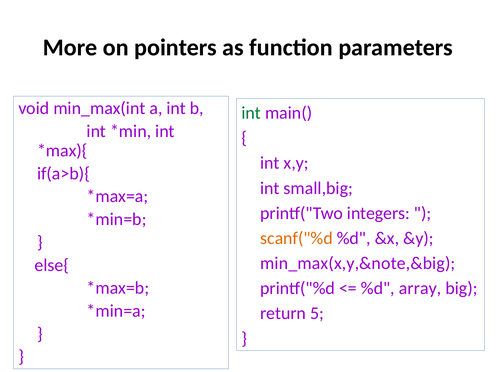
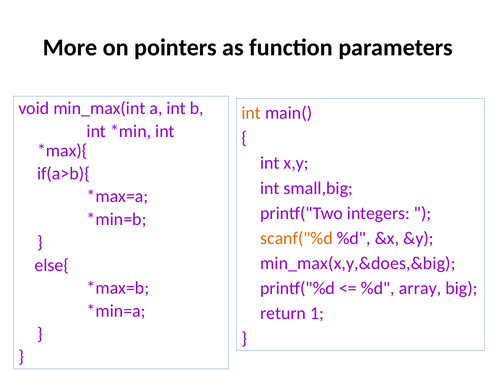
int colour: green -> orange (251, 113)
min_max(x,y,&note,&big: min_max(x,y,&note,&big -> min_max(x,y,&does,&big (358, 263)
5: 5 -> 1 (317, 313)
